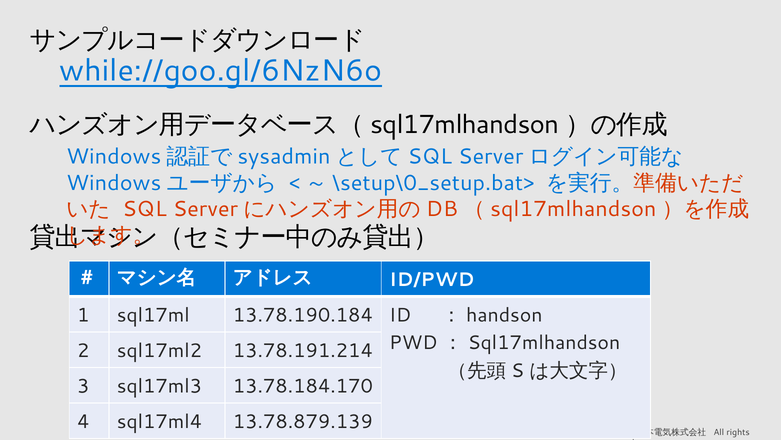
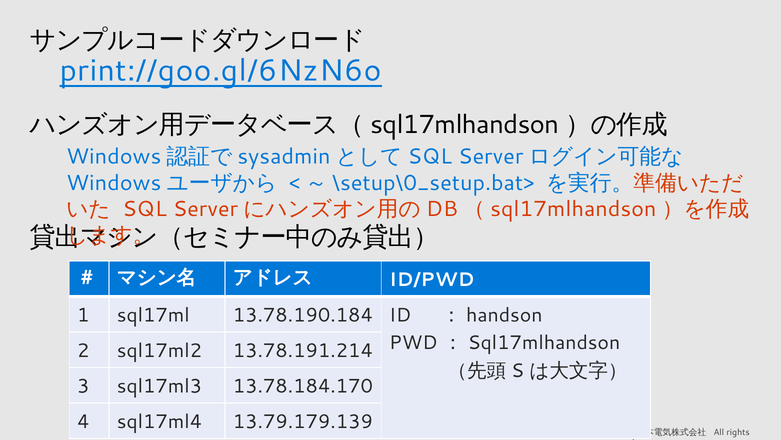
while://goo.gl/6NzN6o: while://goo.gl/6NzN6o -> print://goo.gl/6NzN6o (221, 71)
13.78.879.139: 13.78.879.139 -> 13.79.179.139 (303, 421)
